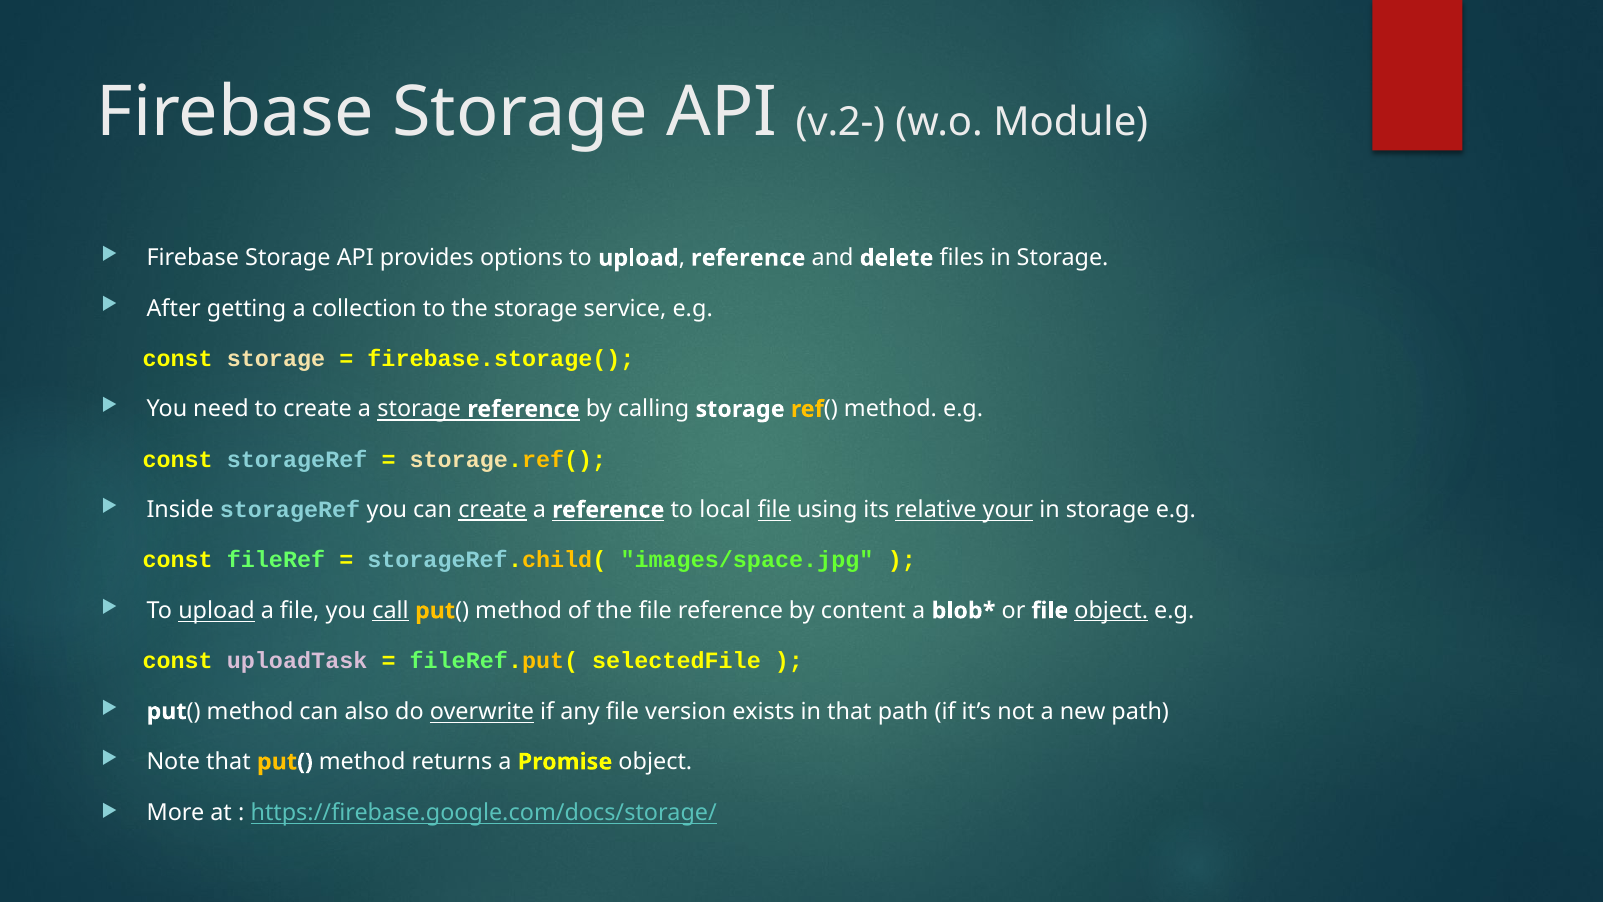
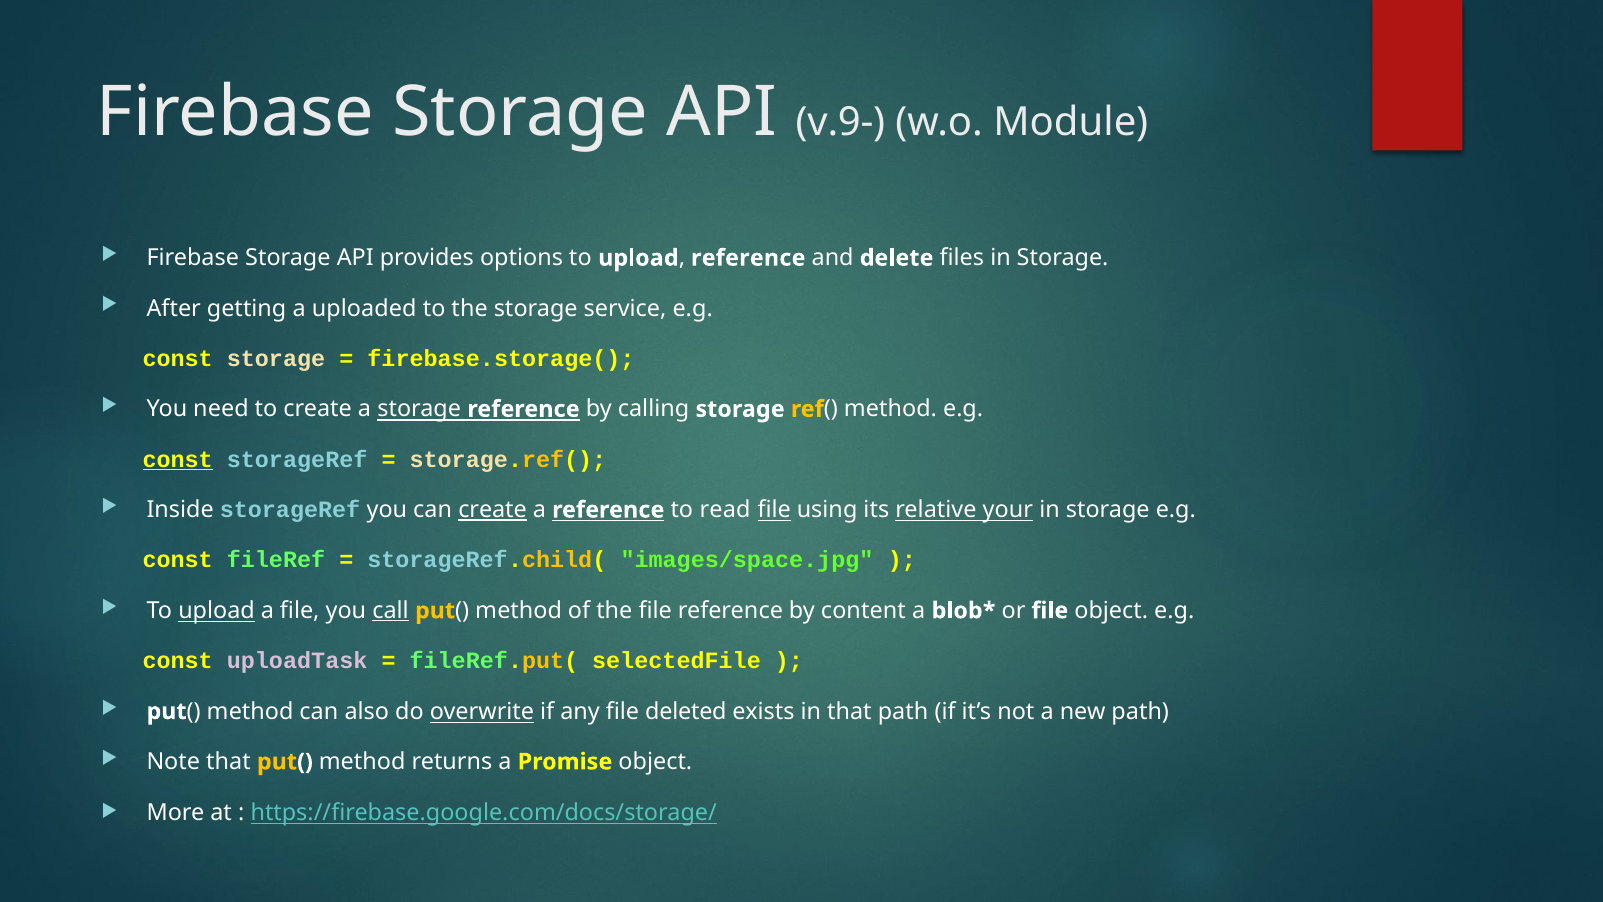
v.2-: v.2- -> v.9- (840, 122)
collection: collection -> uploaded (364, 308)
const underline: none -> present (178, 459)
local: local -> read (725, 510)
object underline: present -> none (1111, 610)
version: version -> deleted (686, 711)
